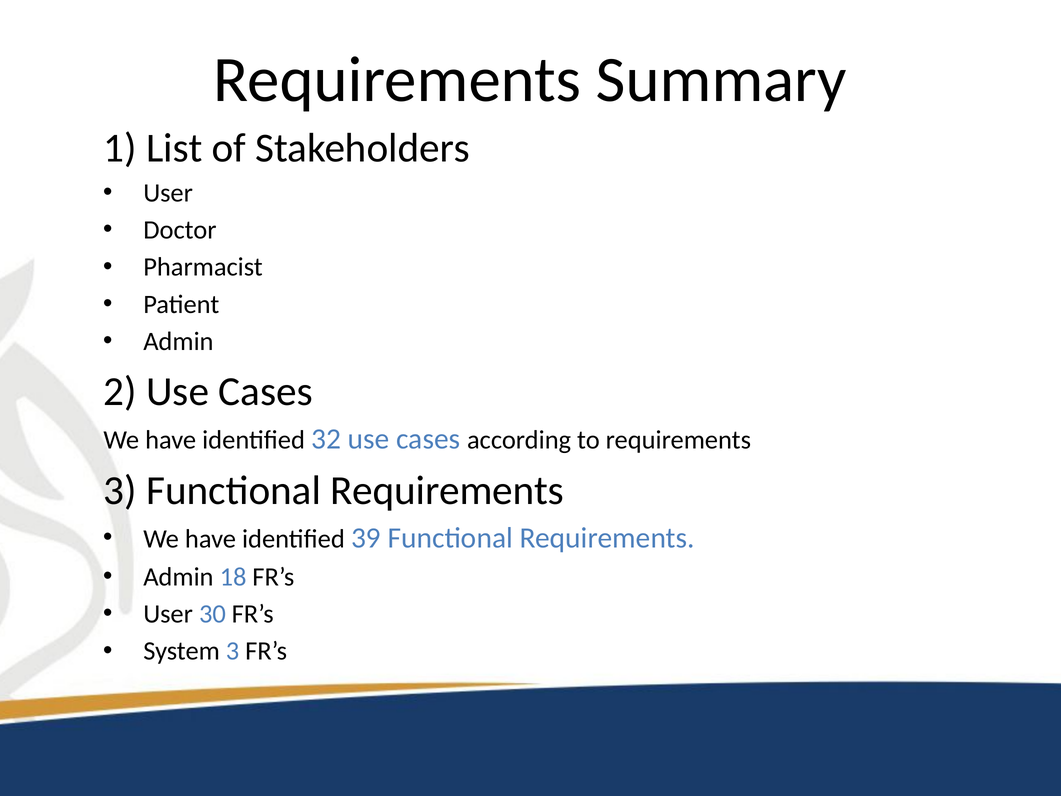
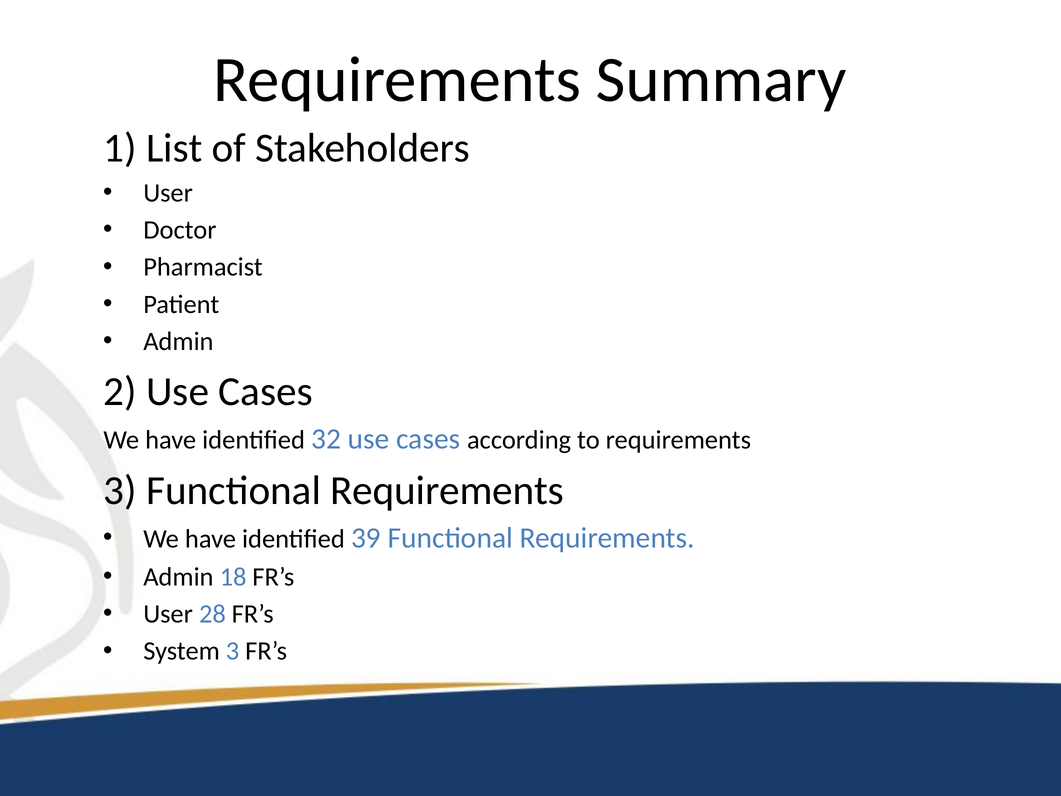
30: 30 -> 28 (212, 614)
